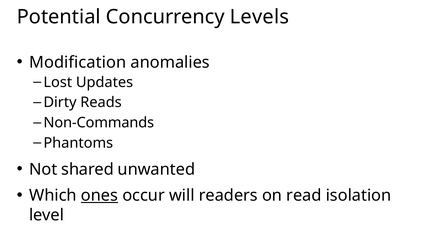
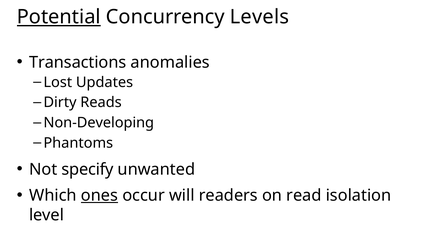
Potential underline: none -> present (59, 17)
Modification: Modification -> Transactions (78, 62)
Non-Commands: Non-Commands -> Non-Developing (99, 123)
shared: shared -> specify (88, 169)
